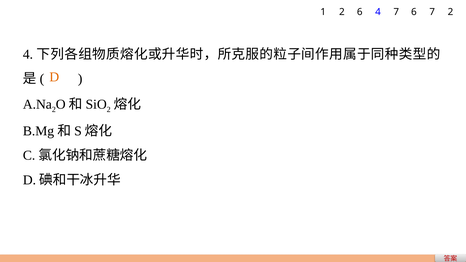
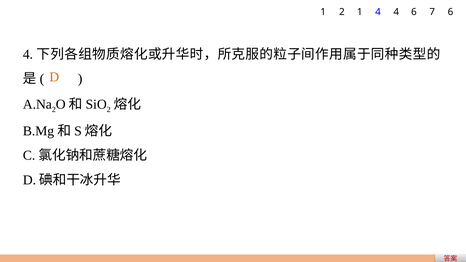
2 6: 6 -> 1 (360, 12)
4 7: 7 -> 4 (396, 12)
7 2: 2 -> 6 (450, 12)
